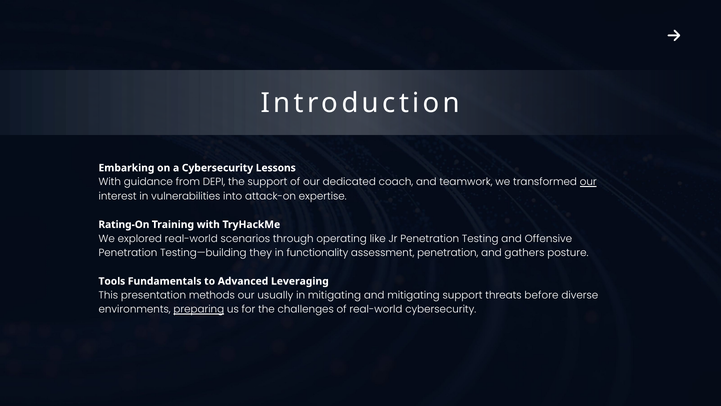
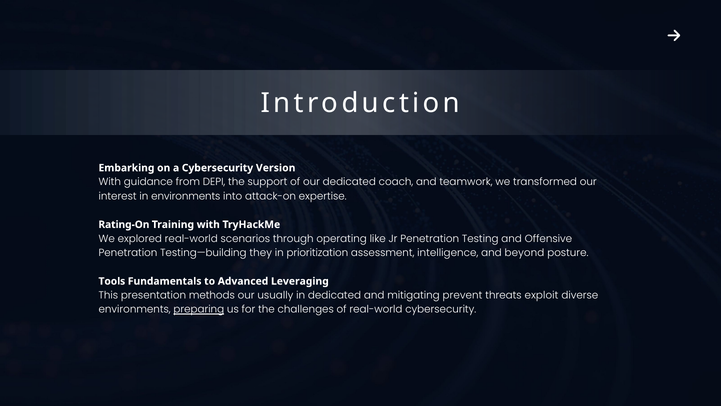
Lessons: Lessons -> Version (276, 168)
our underline: present -> none (588, 182)
in vulnerabilities: vulnerabilities -> environments (186, 196)
functionality: functionality -> prioritization (317, 253)
assessment penetration: penetration -> intelligence (448, 253)
gathers: gathers -> beyond (524, 253)
in mitigating: mitigating -> dedicated (334, 295)
mitigating support: support -> prevent (462, 295)
before: before -> exploit (542, 295)
